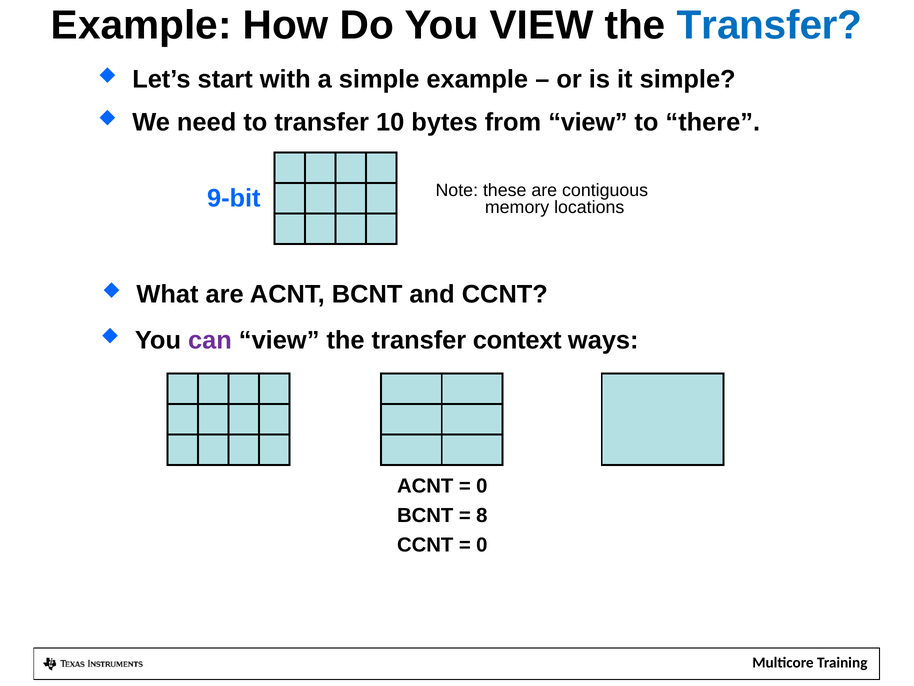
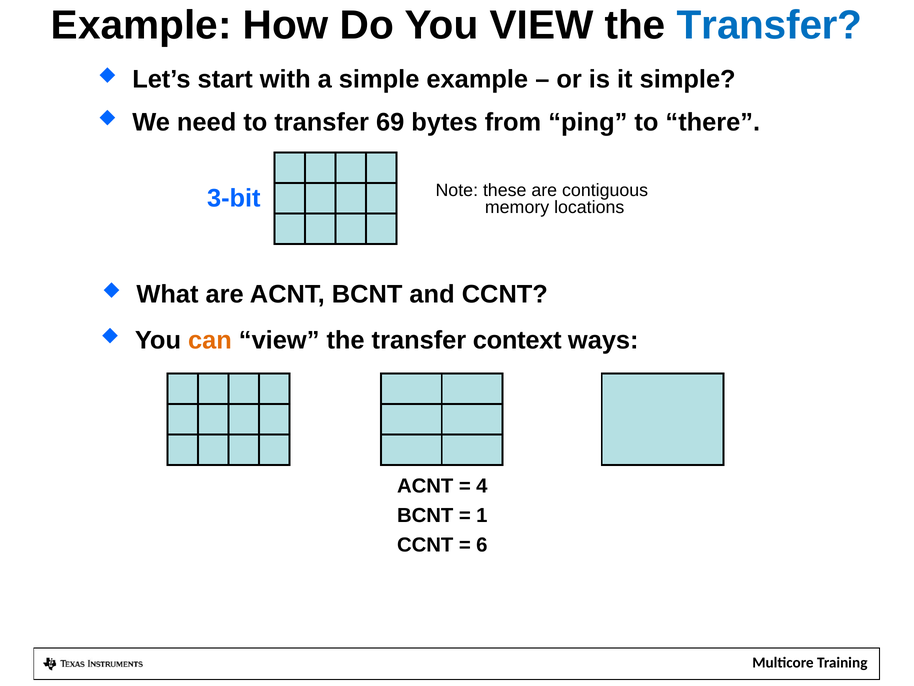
10: 10 -> 69 (390, 122)
from view: view -> ping (588, 122)
9-bit: 9-bit -> 3-bit (234, 198)
can colour: purple -> orange (210, 340)
0: 0 -> 4 (482, 486)
8: 8 -> 1 (482, 515)
0: 0 -> 6 (482, 545)
